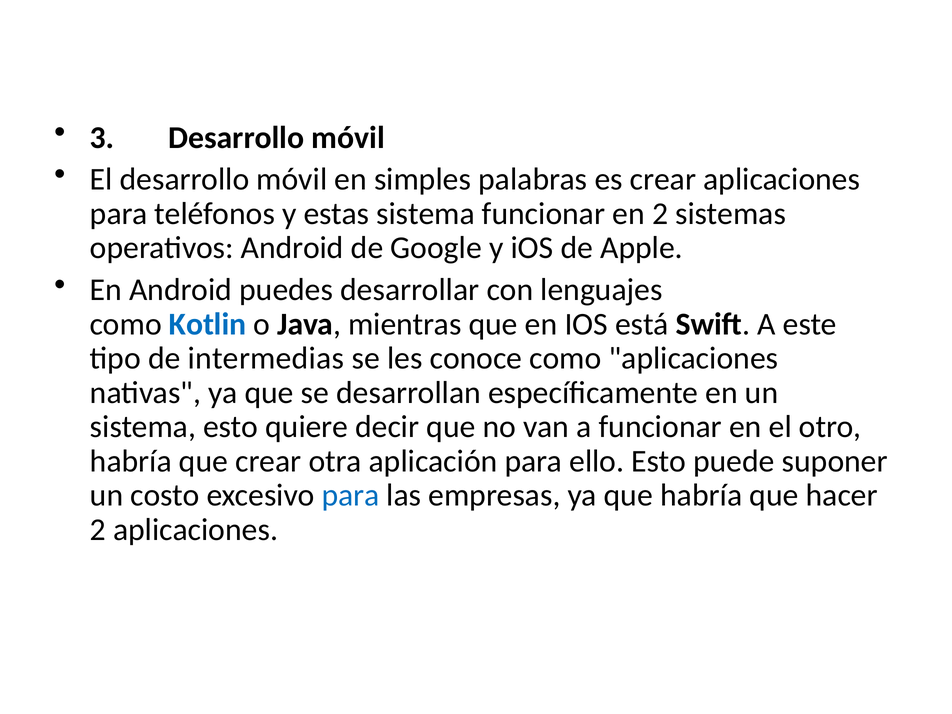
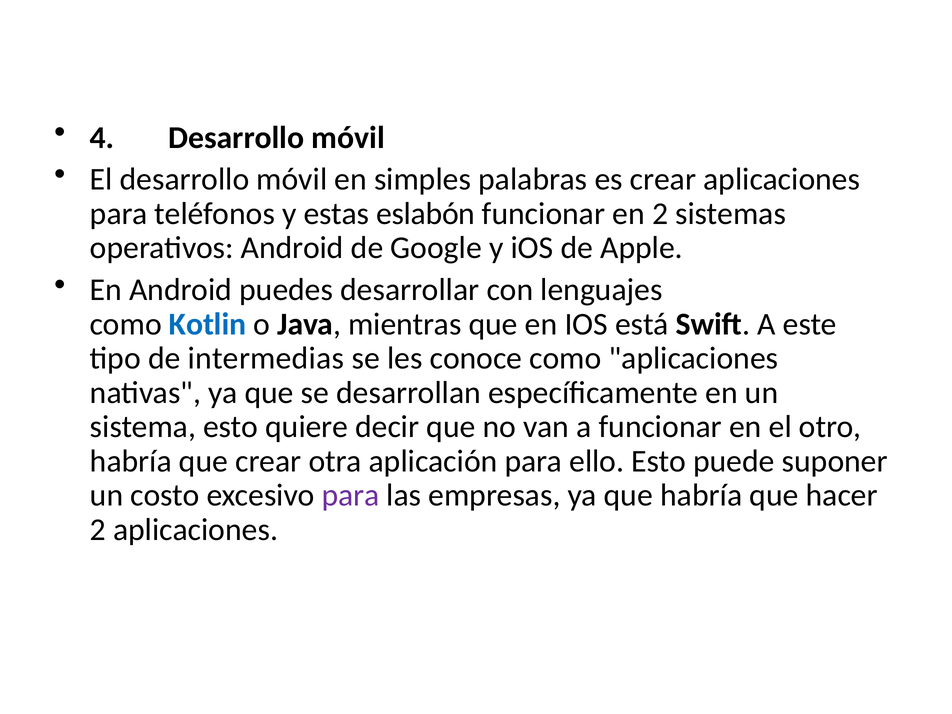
3: 3 -> 4 (102, 138)
estas sistema: sistema -> eslabón (426, 214)
para colour: blue -> purple (350, 495)
